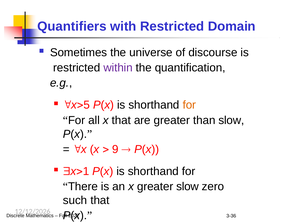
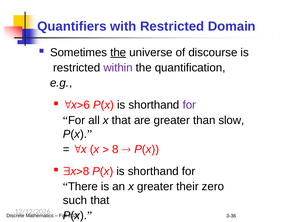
the underline: none -> present (118, 52)
5: 5 -> 6 (87, 105)
for colour: orange -> purple (189, 105)
9: 9 -> 8 (115, 149)
1: 1 -> 8 (86, 171)
greater slow: slow -> their (187, 186)
